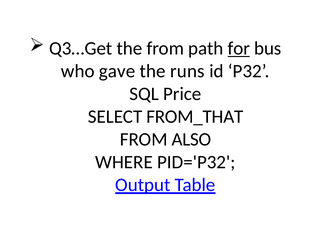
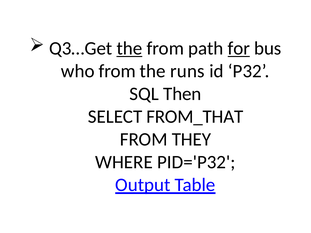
the underline: none -> present (129, 48)
who gave: gave -> from (117, 71)
Price: Price -> Then (182, 94)
ALSO: ALSO -> THEY (191, 140)
